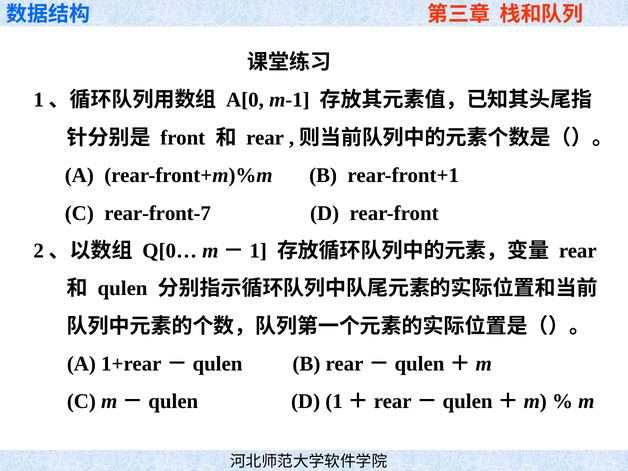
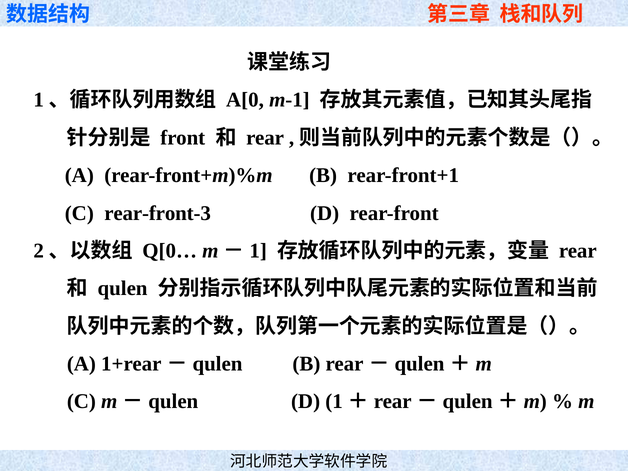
rear-front-7: rear-front-7 -> rear-front-3 (158, 213)
